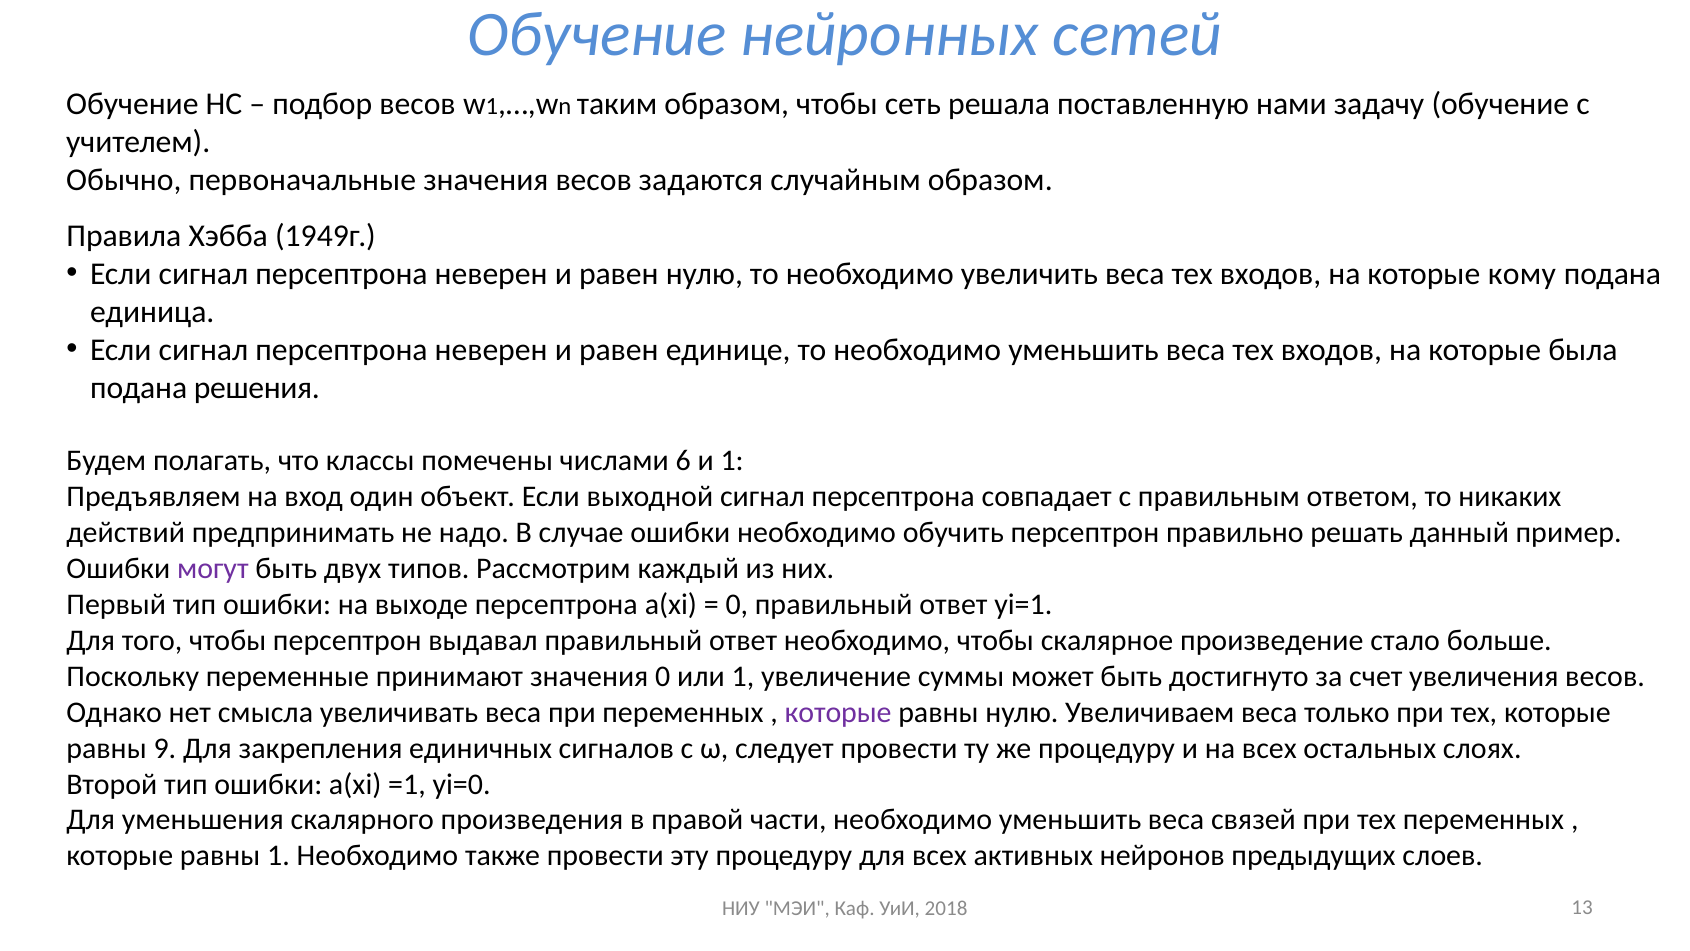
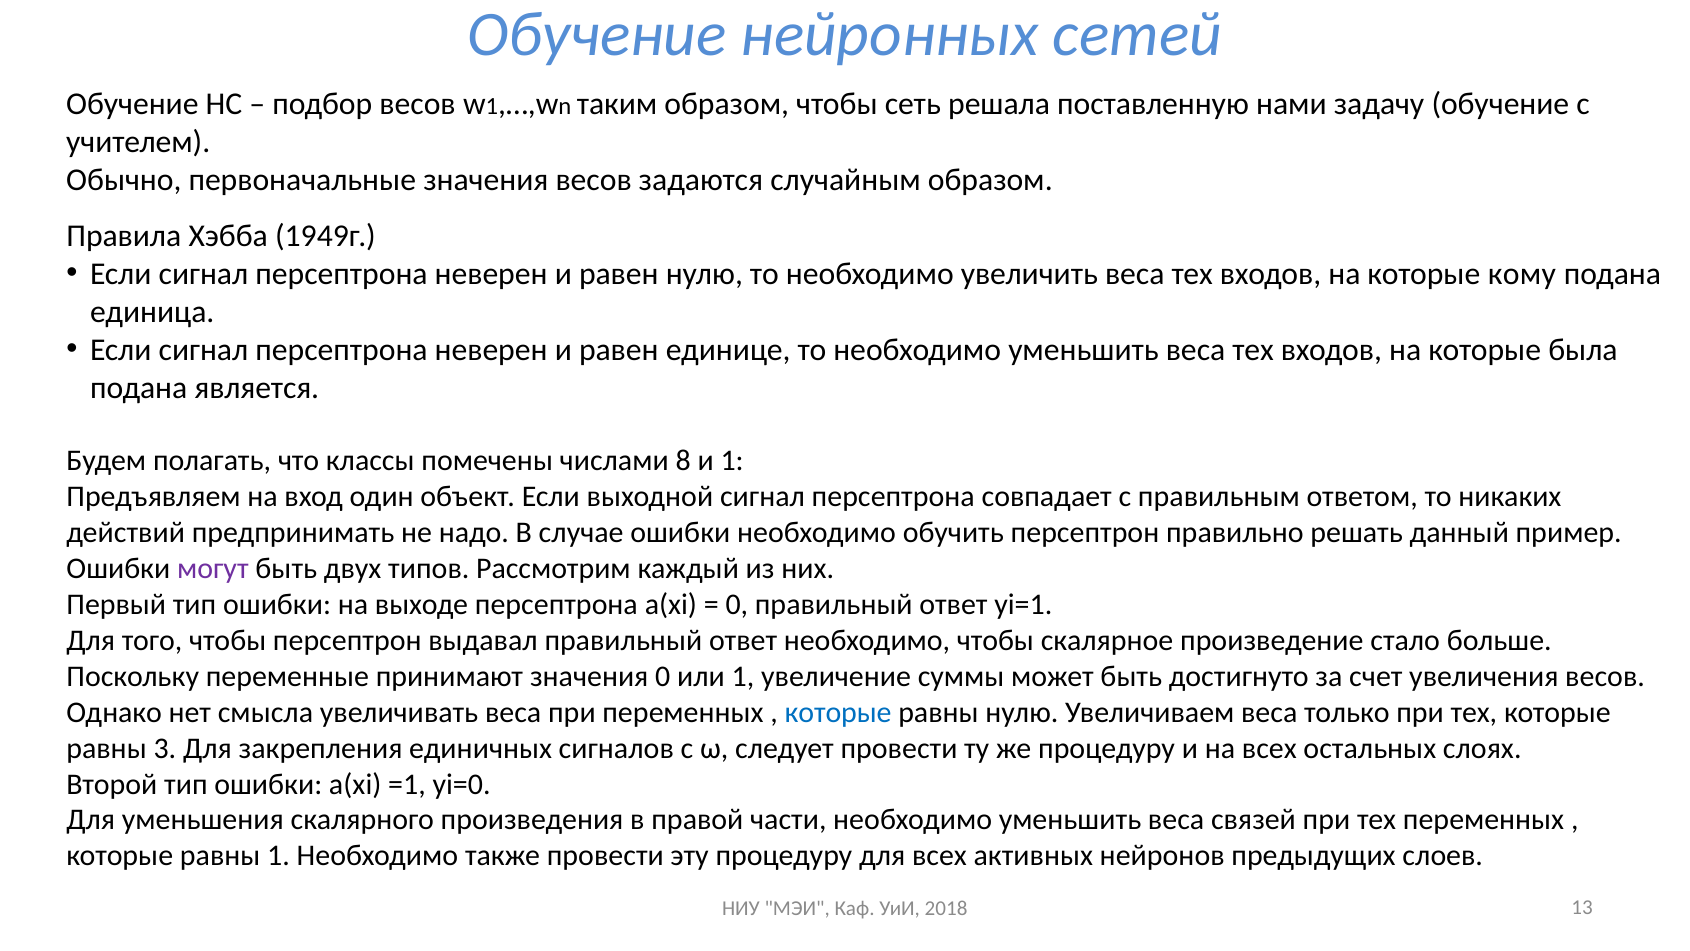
решения: решения -> является (257, 388)
6: 6 -> 8 (683, 460)
которые colour: purple -> blue (838, 712)
9: 9 -> 3 (165, 748)
